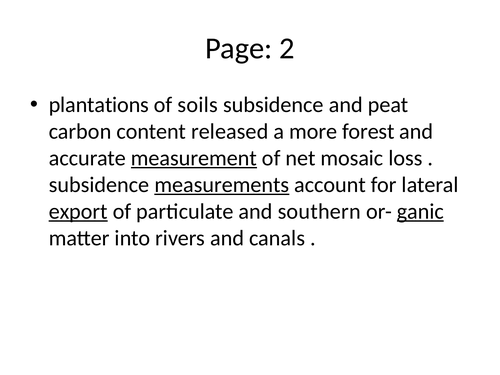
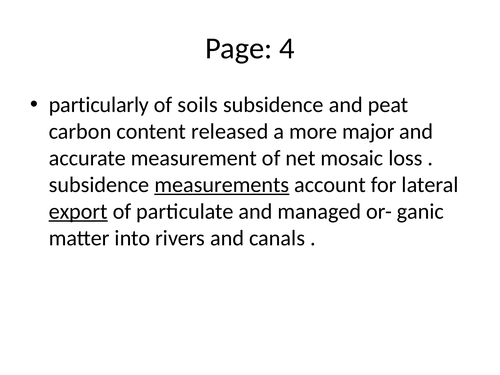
2: 2 -> 4 (287, 48)
plantations: plantations -> particularly (99, 105)
forest: forest -> major (368, 132)
measurement underline: present -> none (194, 158)
southern: southern -> managed (319, 212)
ganic underline: present -> none (420, 212)
